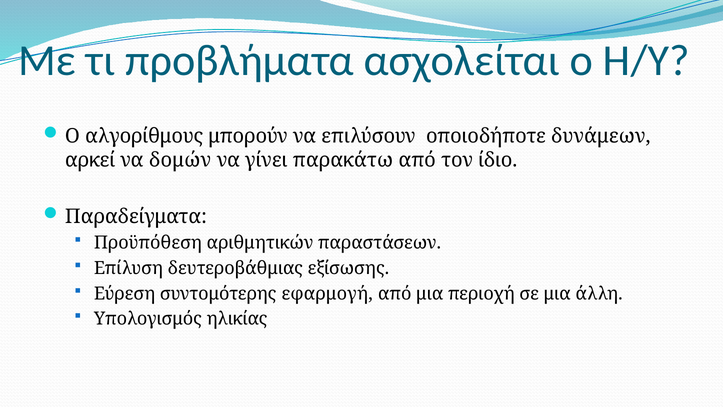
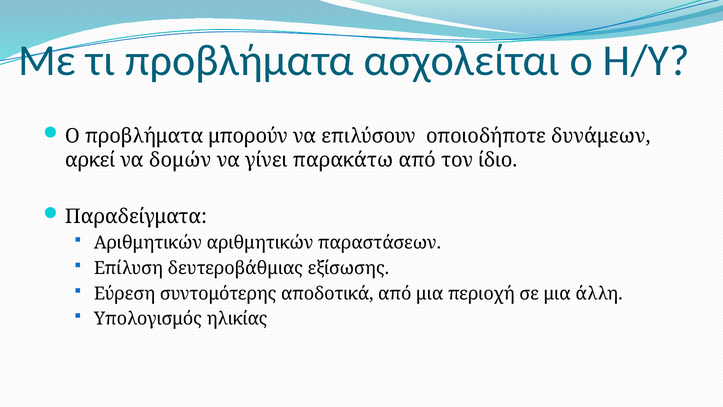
Ο αλγορίθμους: αλγορίθμους -> προβλήματα (144, 136)
Προϋπόθεση: Προϋπόθεση -> Αριθμητικών (148, 243)
εφαρμογή: εφαρμογή -> αποδοτικά (327, 293)
